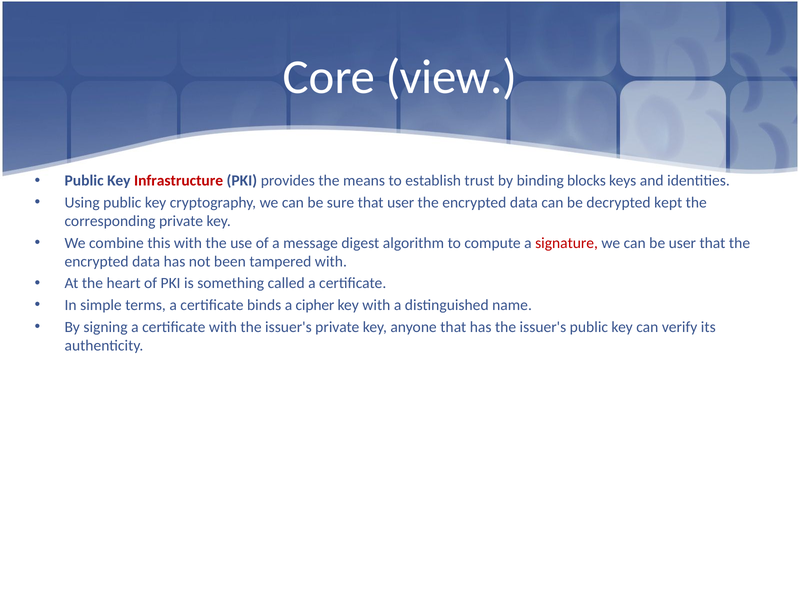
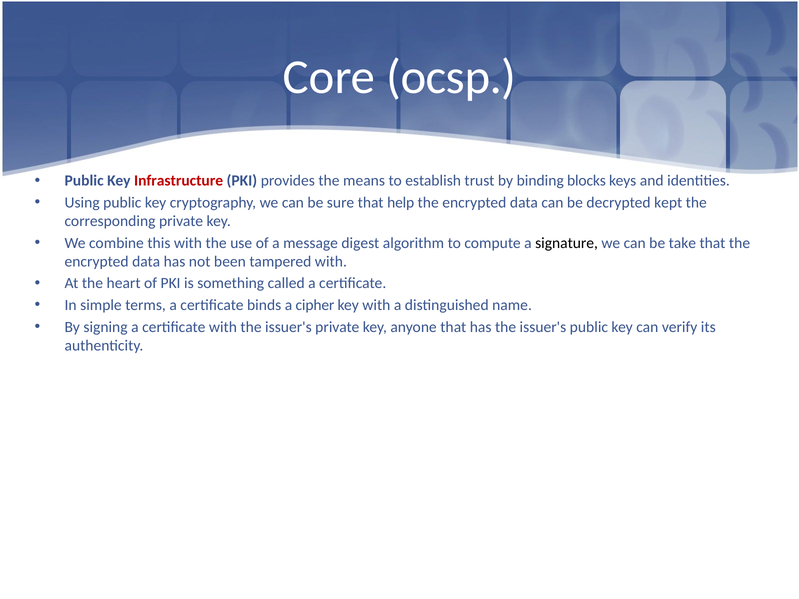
view: view -> ocsp (451, 77)
that user: user -> help (401, 203)
signature colour: red -> black (567, 243)
be user: user -> take (682, 243)
